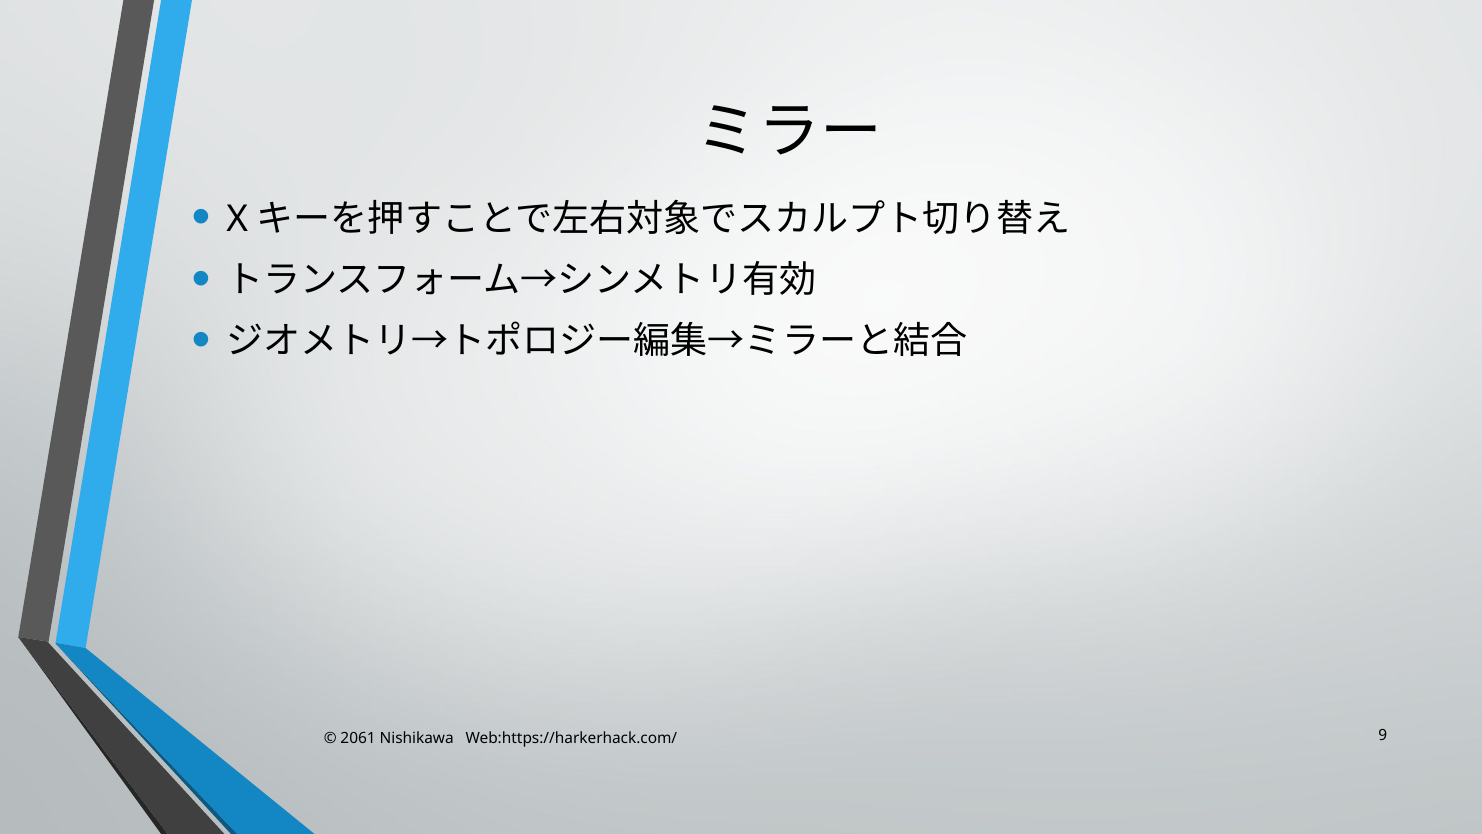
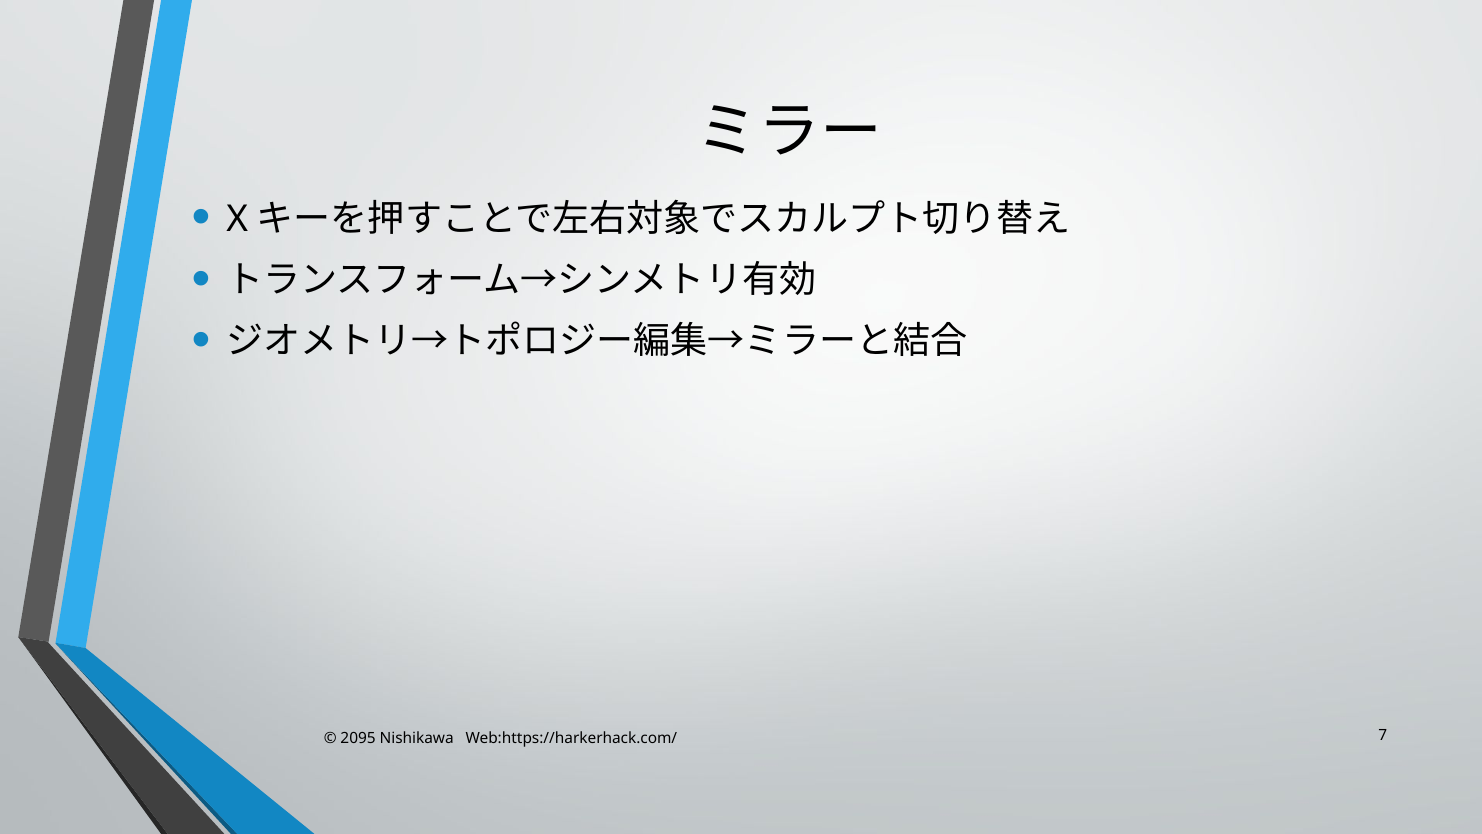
2061: 2061 -> 2095 (358, 738)
9: 9 -> 7 (1383, 735)
